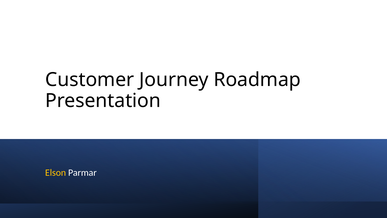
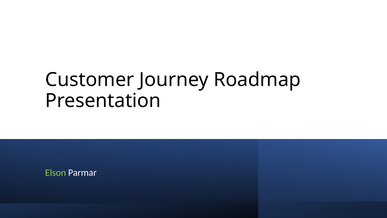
Elson colour: yellow -> light green (56, 172)
